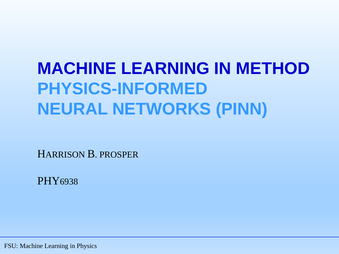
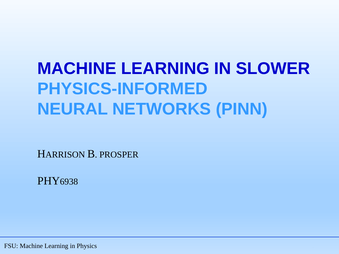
METHOD: METHOD -> SLOWER (273, 69)
